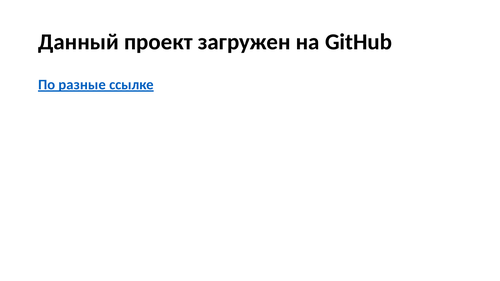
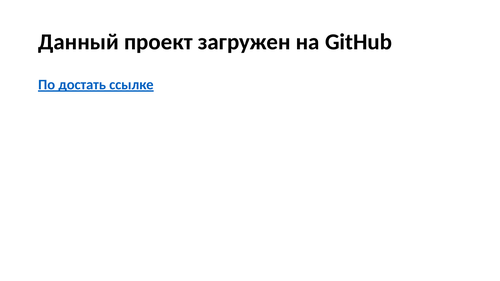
разные: разные -> достать (82, 85)
